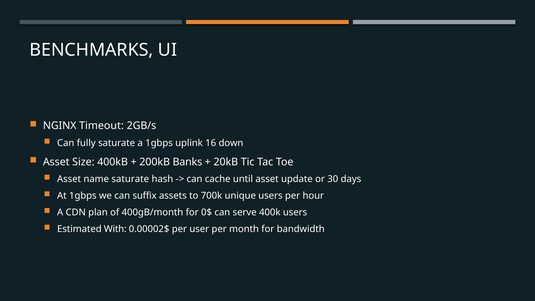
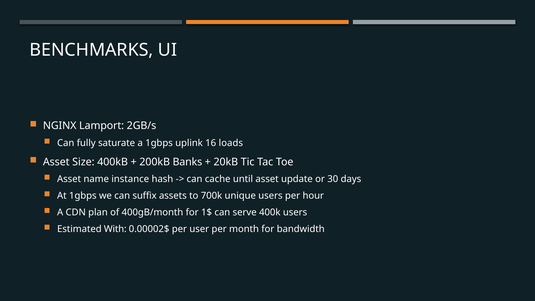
Timeout: Timeout -> Lamport (102, 126)
down: down -> loads (231, 143)
name saturate: saturate -> instance (130, 179)
0$: 0$ -> 1$ (207, 212)
